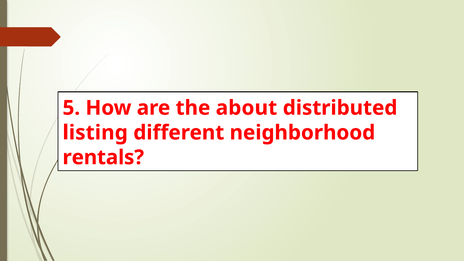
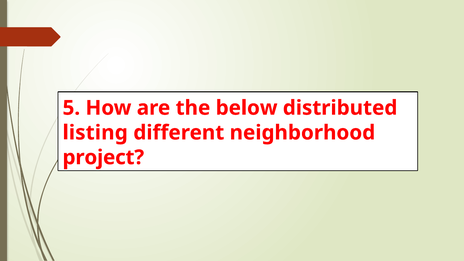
about: about -> below (247, 108)
rentals: rentals -> project (103, 157)
